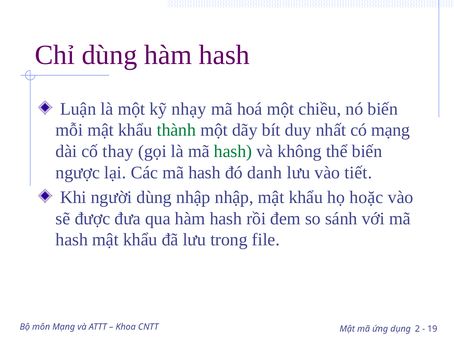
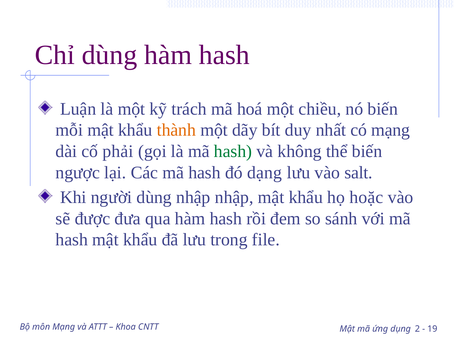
nhạy: nhạy -> trách (189, 109)
thành colour: green -> orange (176, 130)
thay: thay -> phải (118, 151)
danh: danh -> dạng (265, 172)
tiết: tiết -> salt (358, 172)
